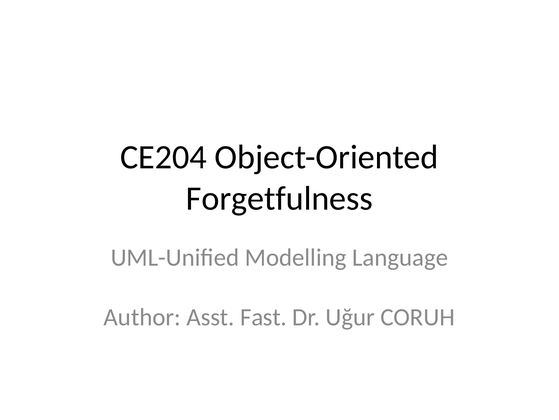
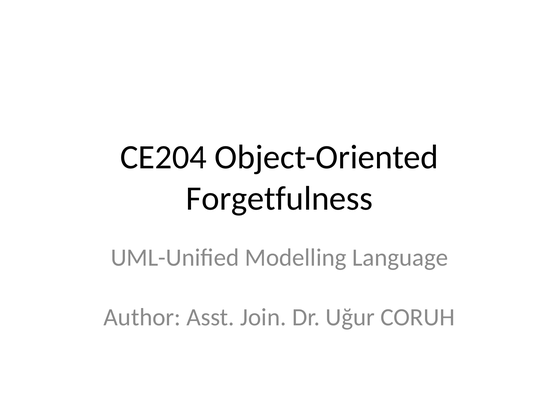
Fast: Fast -> Join (263, 317)
